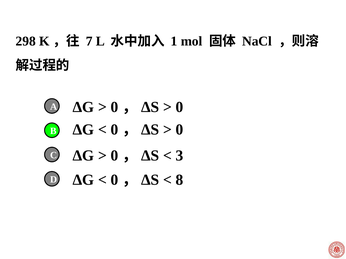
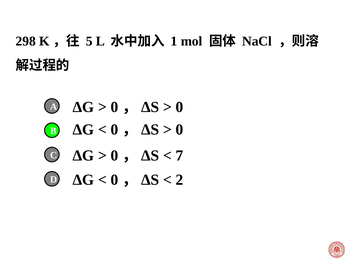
7: 7 -> 5 (89, 41)
3: 3 -> 7 (180, 156)
8: 8 -> 2 (180, 180)
